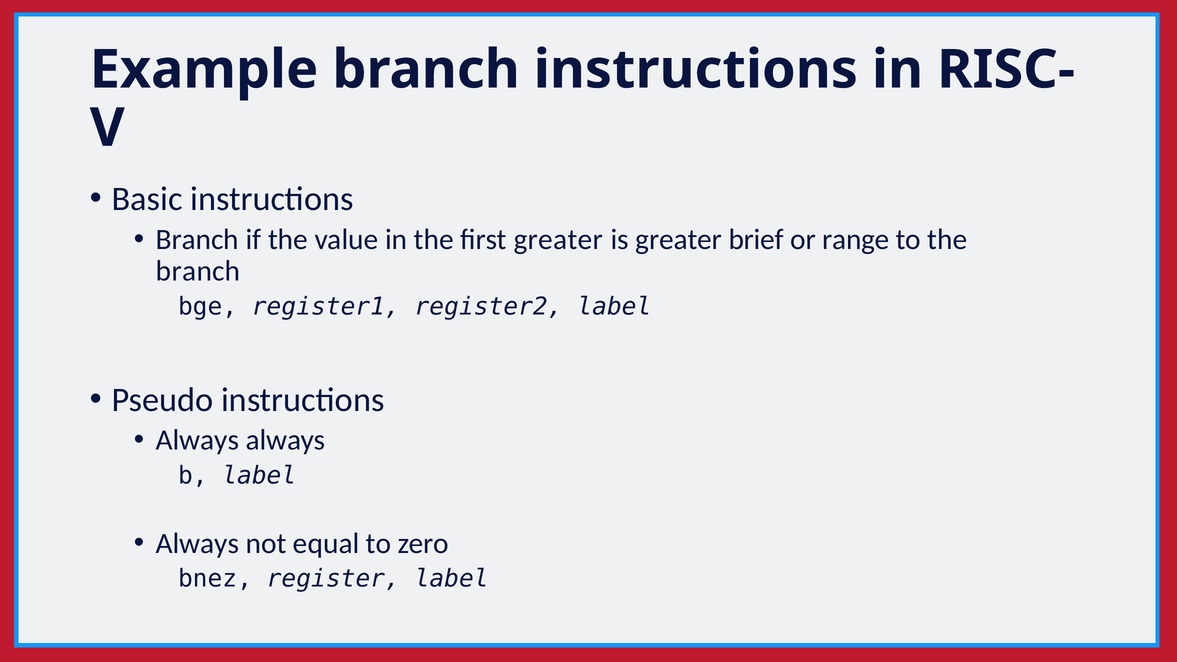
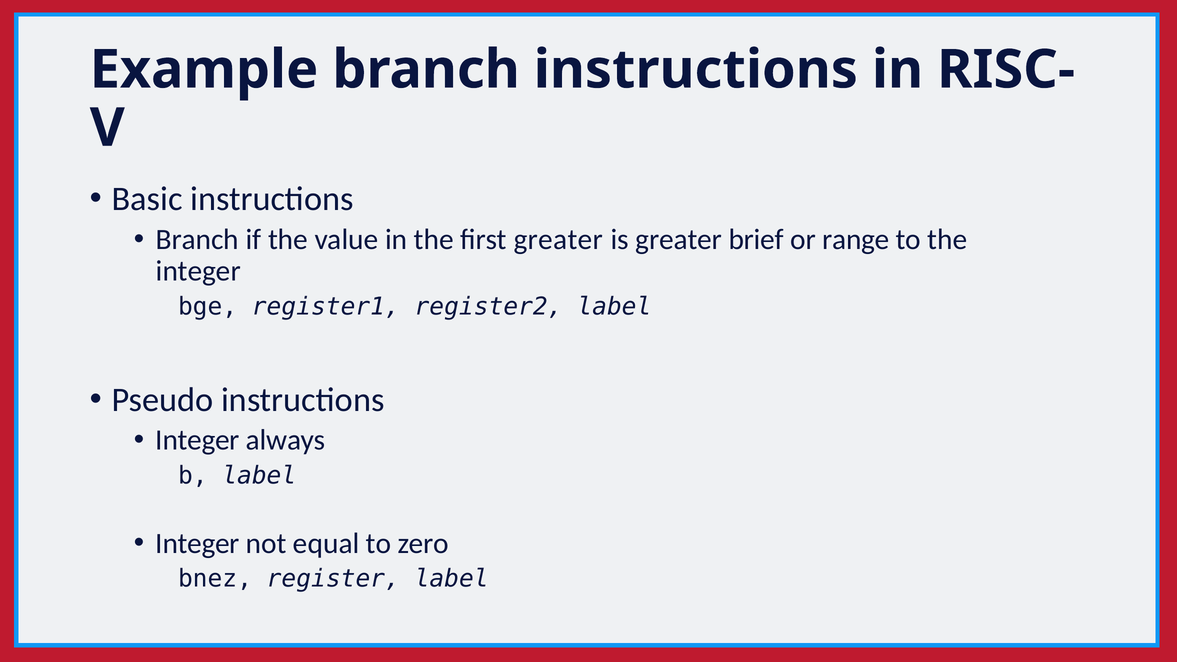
branch: branch -> integer (198, 271)
Always: Always -> Integer (198, 440)
Always: Always -> Integer (198, 543)
